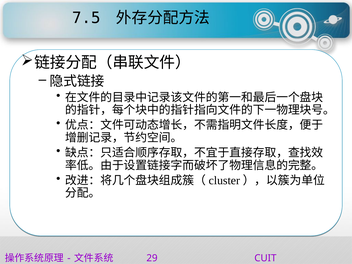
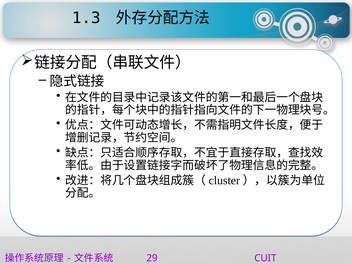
7.5: 7.5 -> 1.3 (86, 18)
